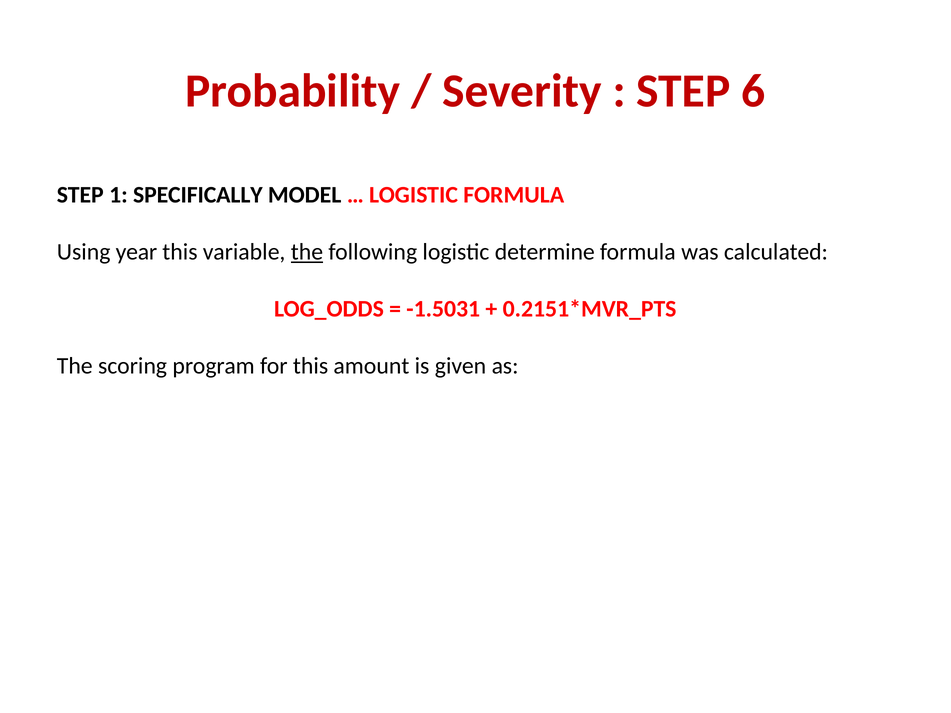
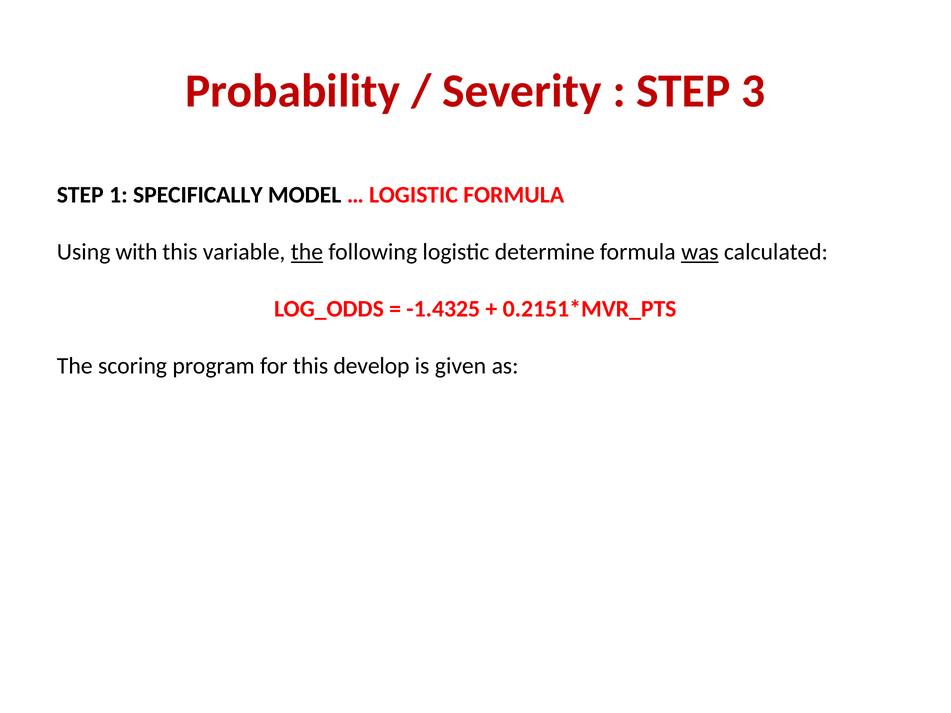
6: 6 -> 3 (753, 91)
year: year -> with (136, 252)
was underline: none -> present (700, 252)
-1.5031: -1.5031 -> -1.4325 (443, 309)
amount: amount -> develop (372, 366)
